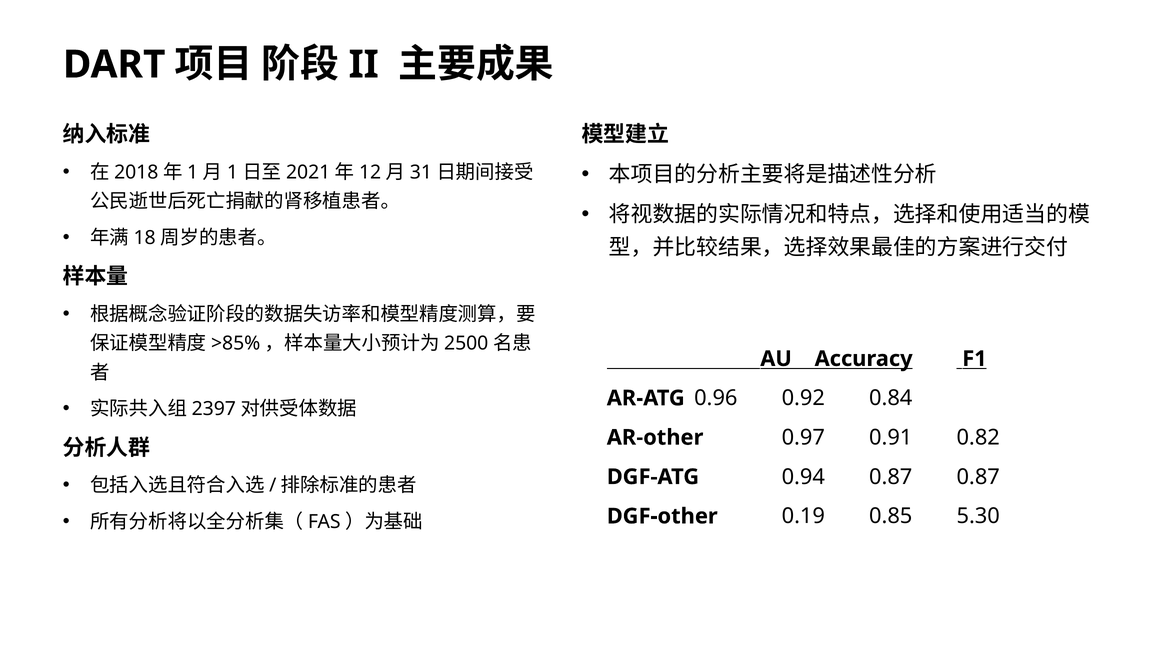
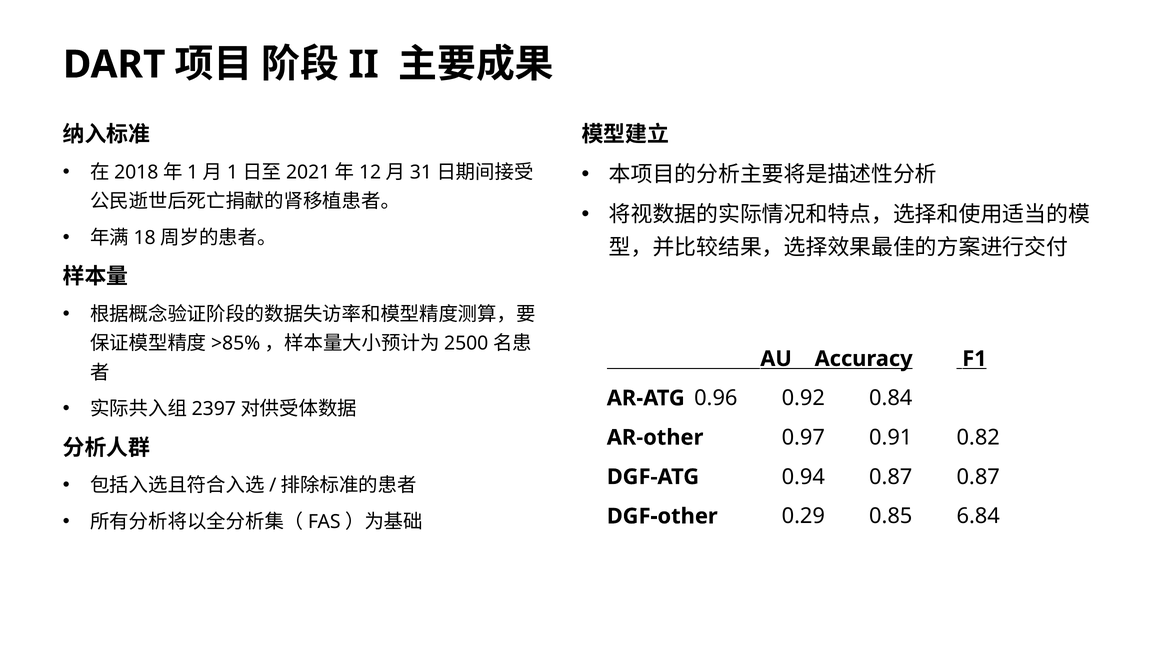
0.19: 0.19 -> 0.29 (803, 516)
5.30: 5.30 -> 6.84 (978, 516)
